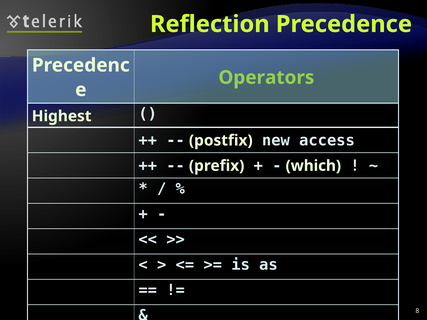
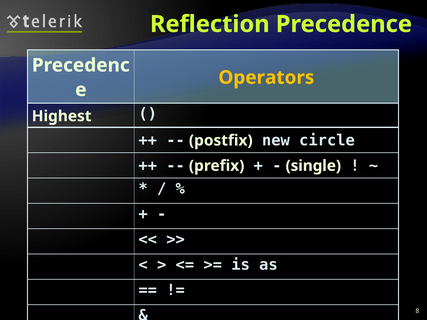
Operators colour: light green -> yellow (266, 78)
access: access -> circle (327, 141)
which: which -> single (313, 166)
